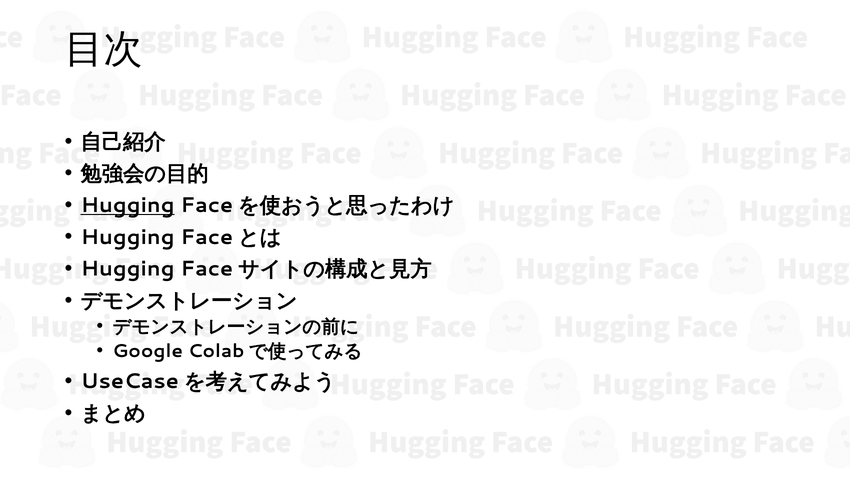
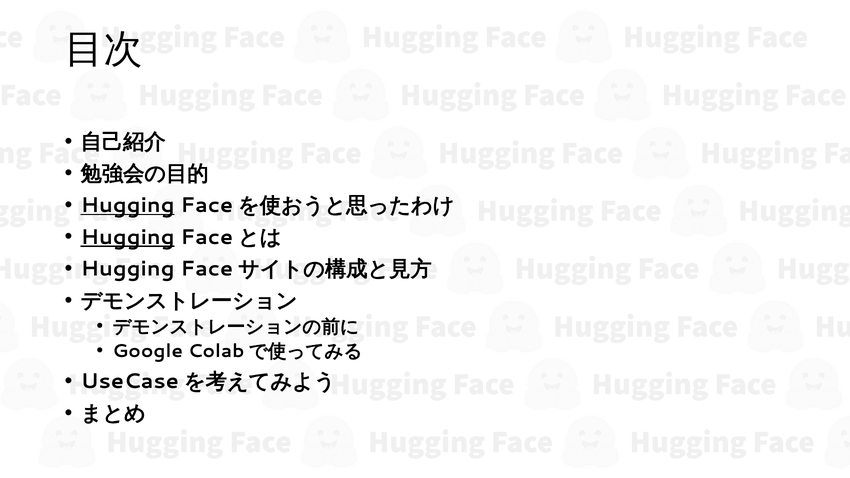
Hugging underline: none -> present (128, 237)
